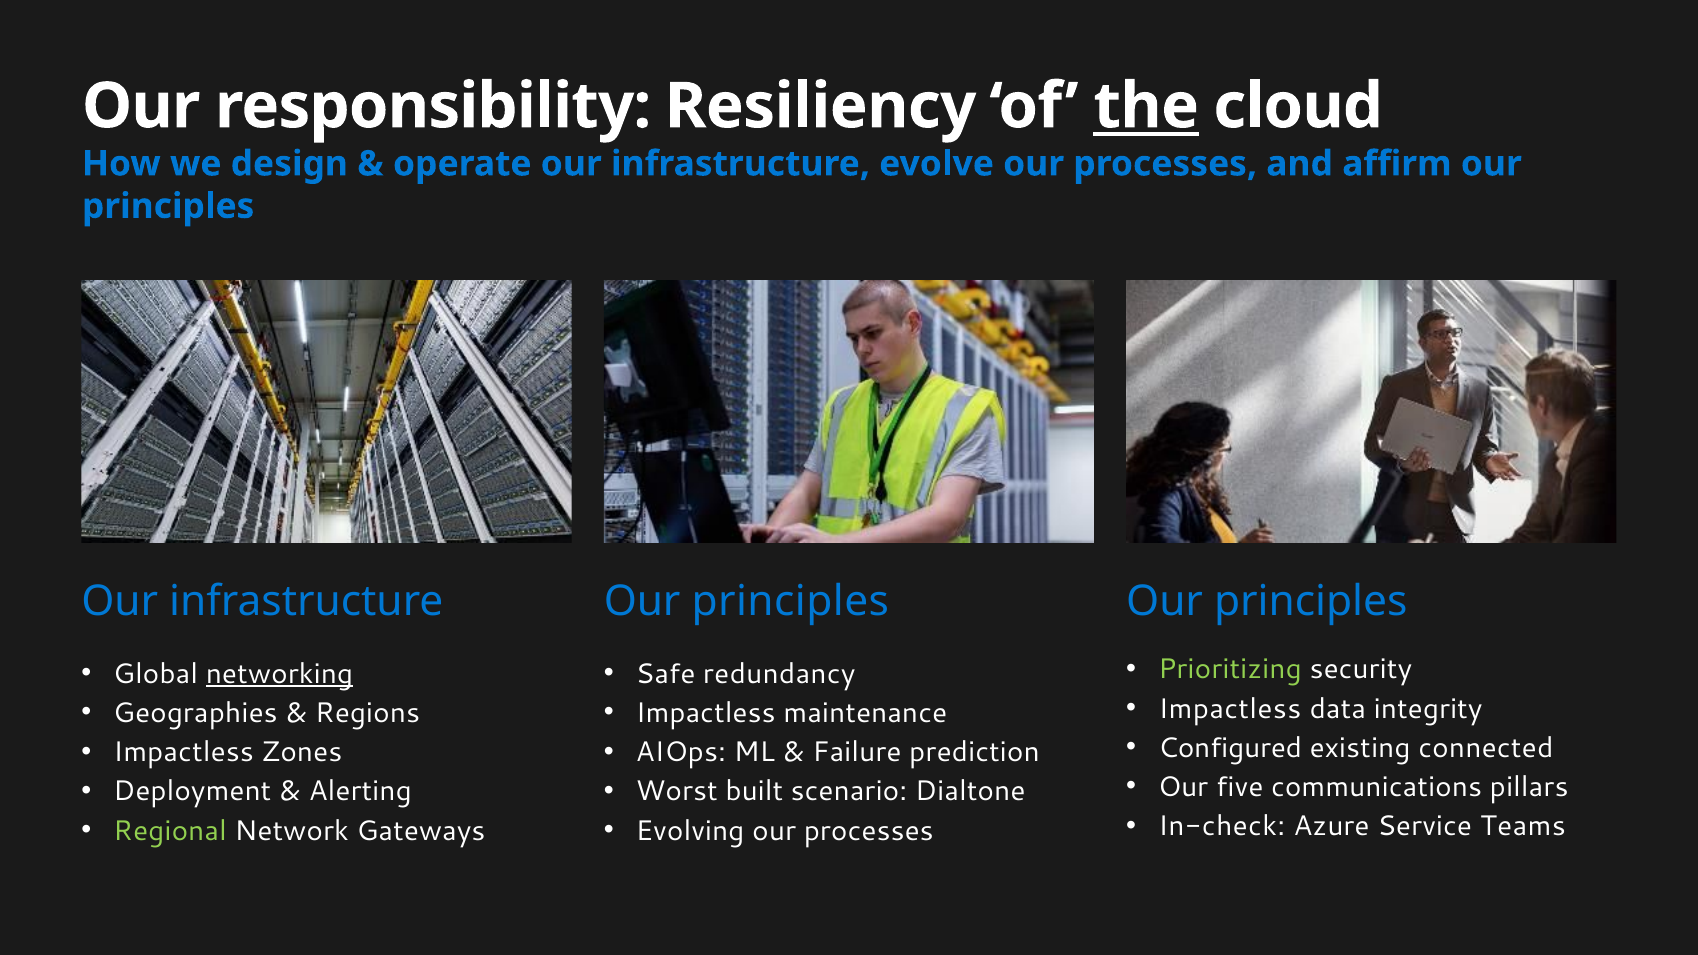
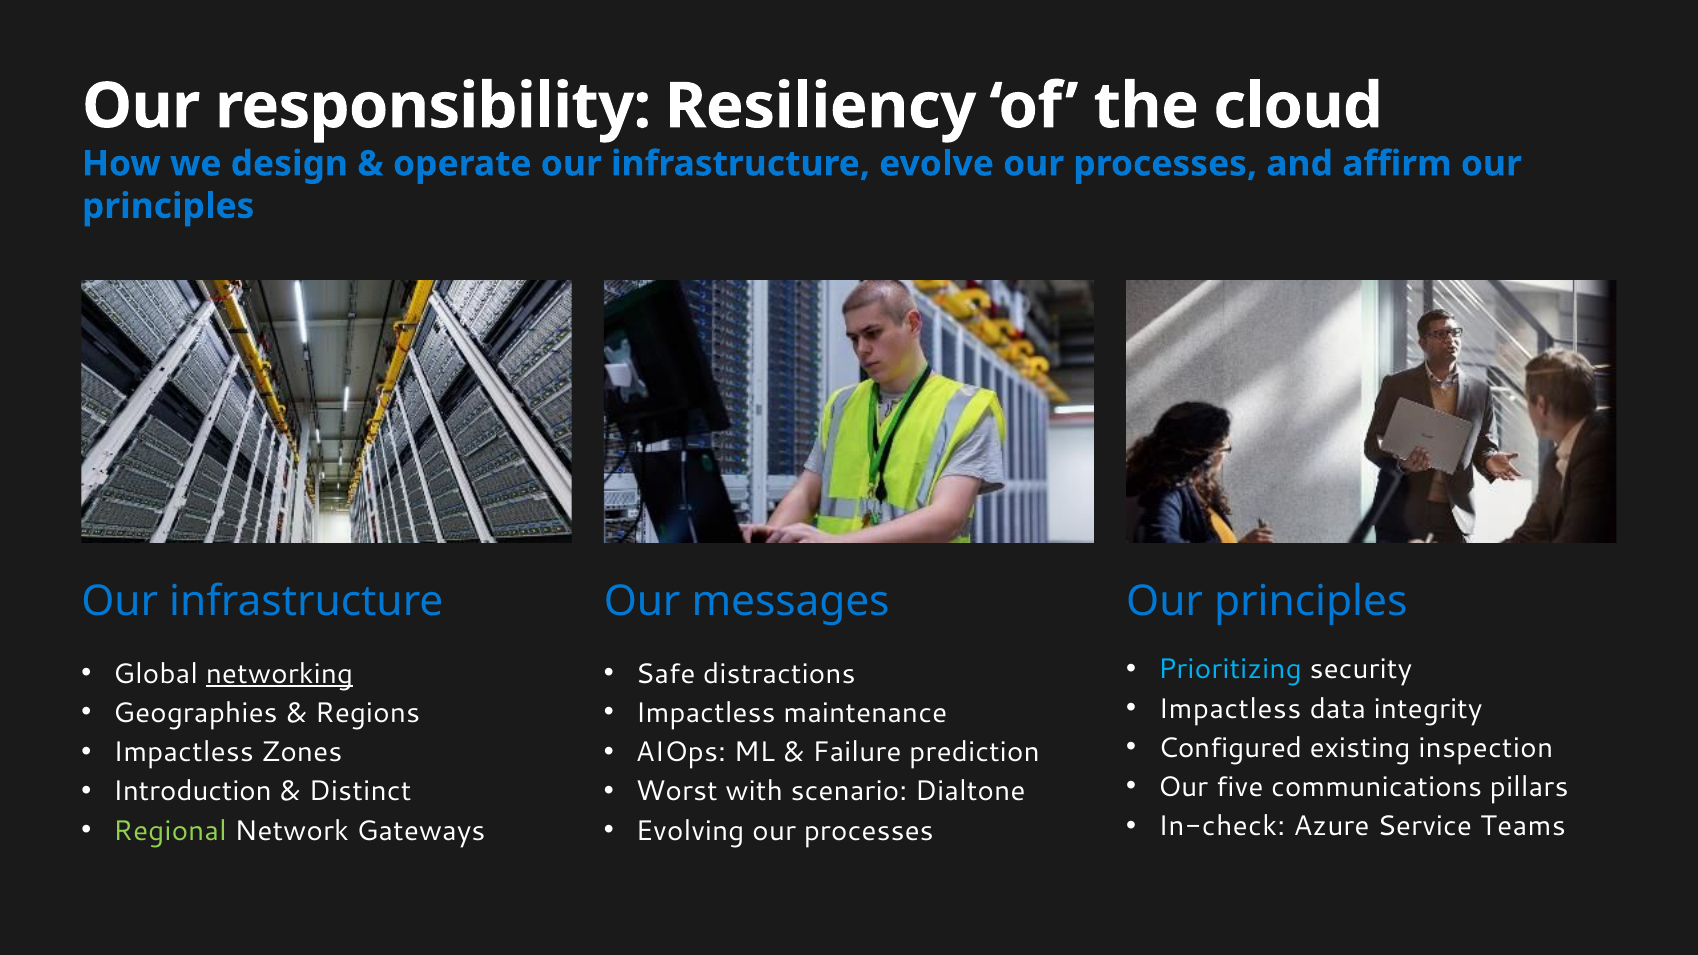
the underline: present -> none (1146, 106)
principles: principles -> messages (791, 601)
Prioritizing colour: light green -> light blue (1230, 670)
redundancy: redundancy -> distractions (779, 674)
connected: connected -> inspection (1486, 748)
Deployment: Deployment -> Introduction (192, 792)
Alerting: Alerting -> Distinct (360, 792)
built: built -> with (754, 792)
